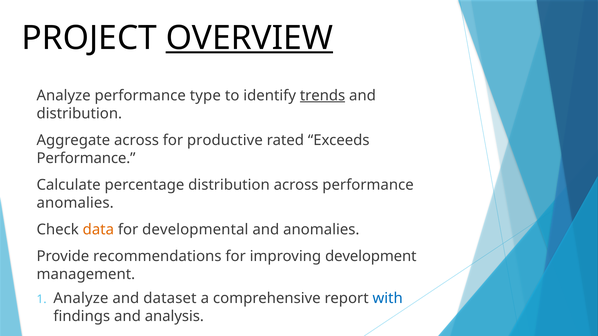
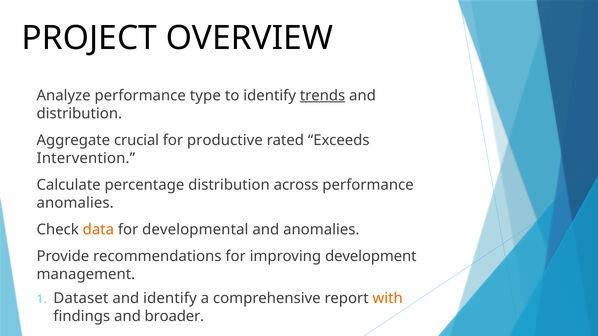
OVERVIEW underline: present -> none (249, 38)
Aggregate across: across -> crucial (137, 140)
Performance: Performance -> Intervention (86, 158)
Analyze: Analyze -> Dataset (81, 299)
and dataset: dataset -> identify (170, 299)
with colour: blue -> orange (388, 299)
analysis: analysis -> broader (174, 317)
